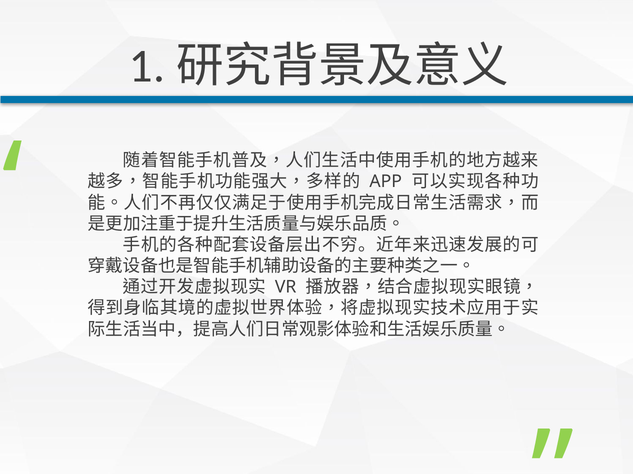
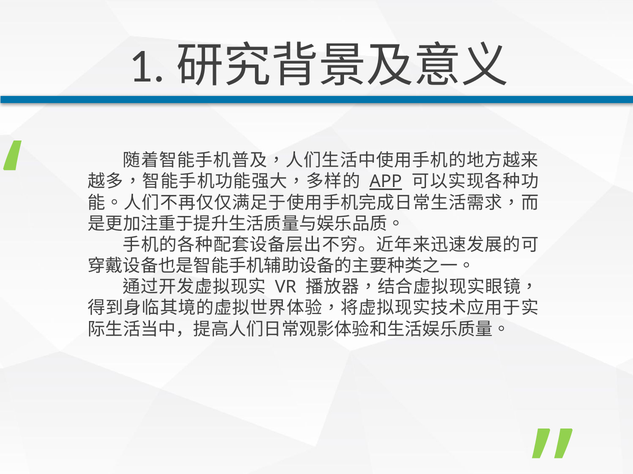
APP underline: none -> present (386, 182)
